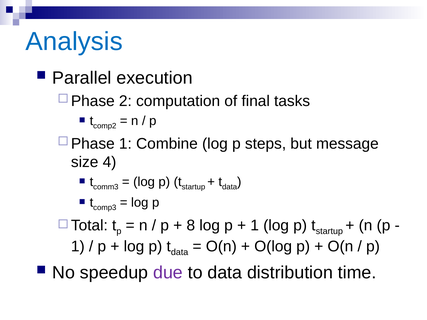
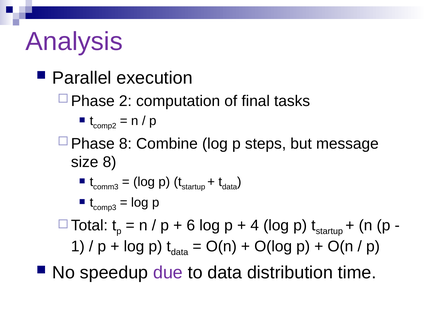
Analysis colour: blue -> purple (74, 42)
1: 1 -> 8 (125, 144)
size 4: 4 -> 8 (110, 162)
8: 8 -> 6 (191, 226)
1: 1 -> 4 (255, 226)
